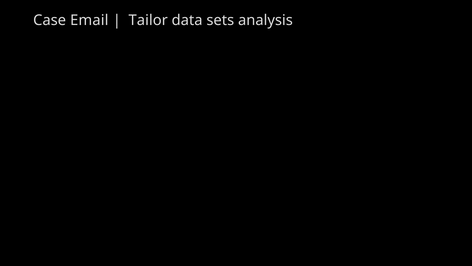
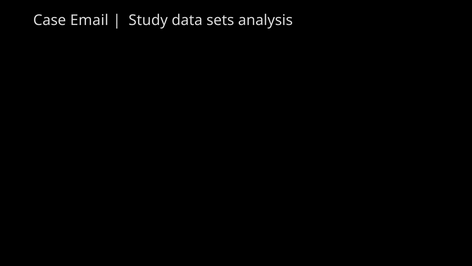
Tailor: Tailor -> Study (148, 20)
